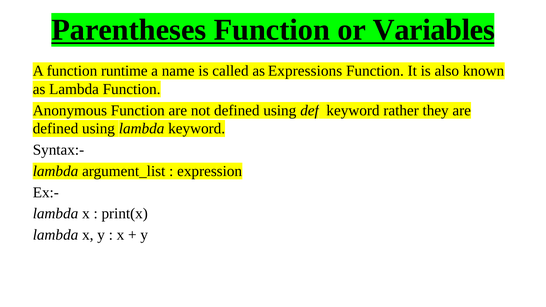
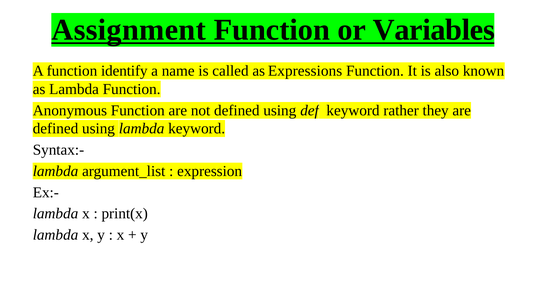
Parentheses: Parentheses -> Assignment (129, 30)
runtime: runtime -> identify (124, 71)
